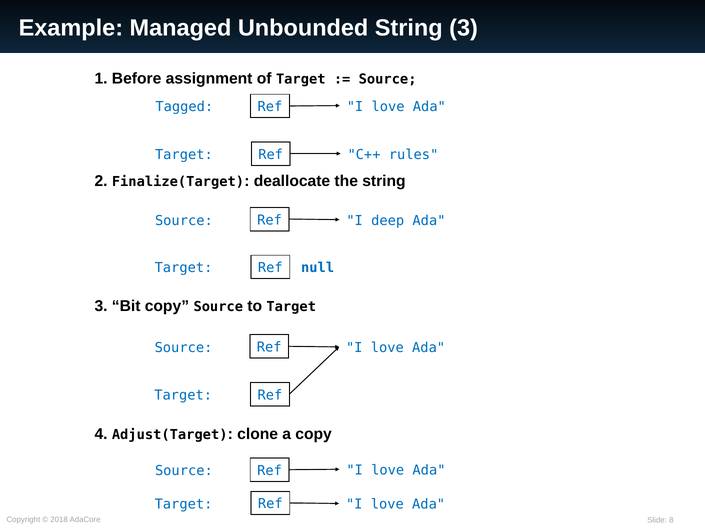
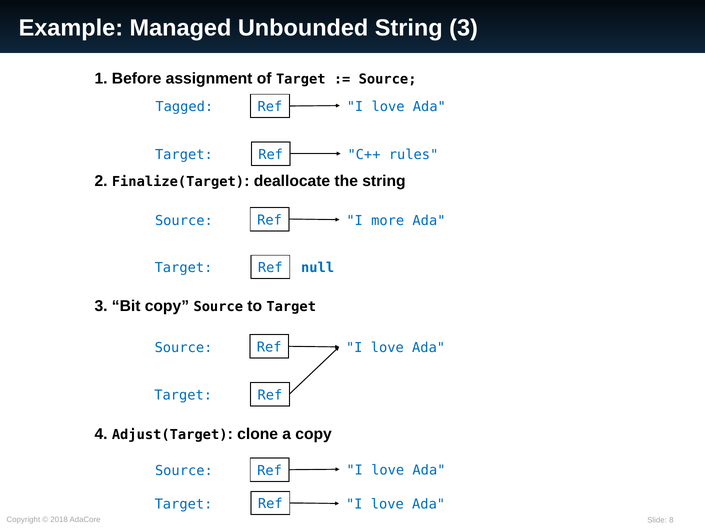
deep: deep -> more (388, 221)
